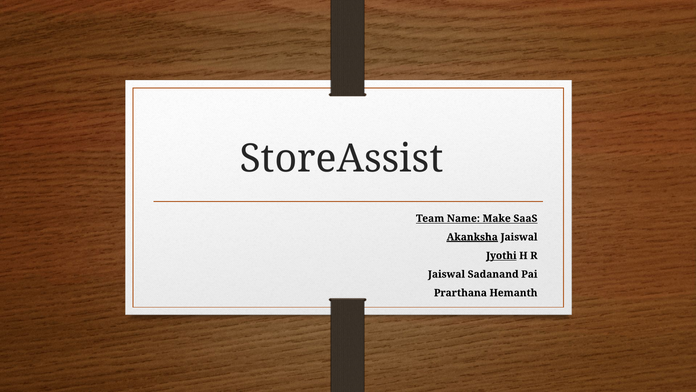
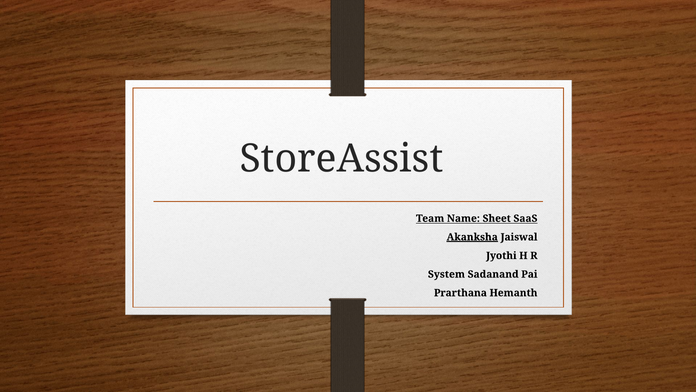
Make: Make -> Sheet (497, 218)
Jyothi underline: present -> none (501, 255)
Jaiswal: Jaiswal -> System (446, 274)
